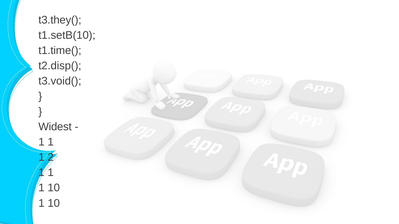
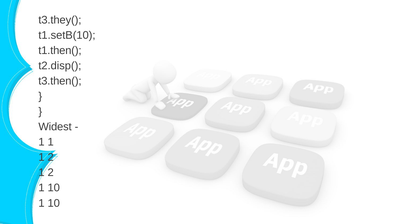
t1.time(: t1.time( -> t1.then( (60, 51)
t3.void(: t3.void( -> t3.then( (60, 81)
1: 1 -> 2 (51, 173)
